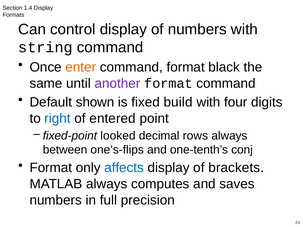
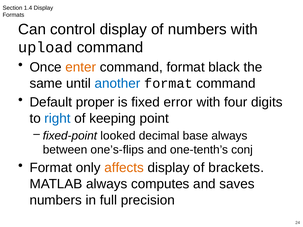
string: string -> upload (45, 48)
another colour: purple -> blue (118, 83)
shown: shown -> proper (95, 102)
build: build -> error (178, 102)
entered: entered -> keeping (113, 119)
rows: rows -> base (195, 136)
affects colour: blue -> orange (124, 168)
